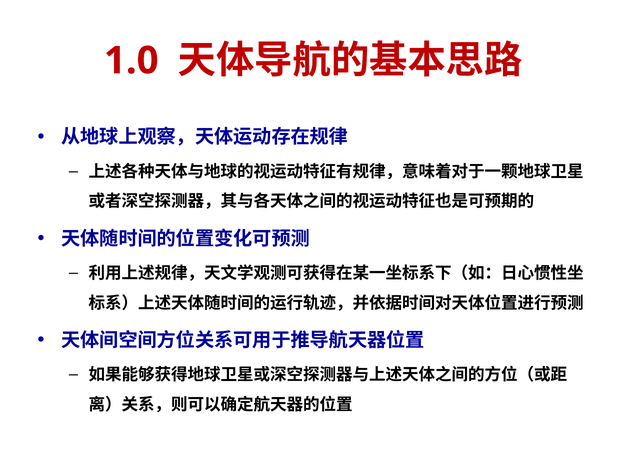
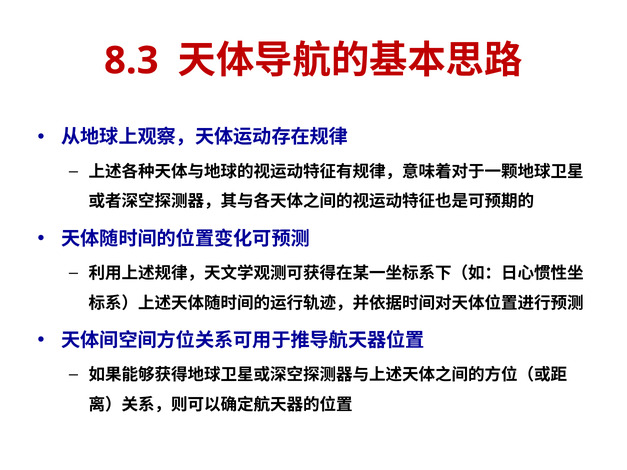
1.0: 1.0 -> 8.3 (131, 61)
